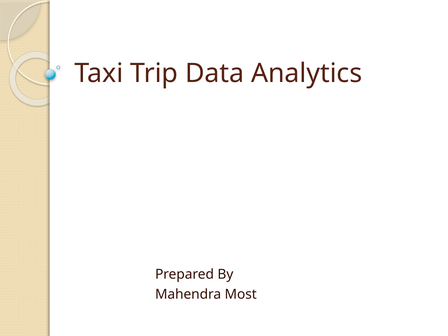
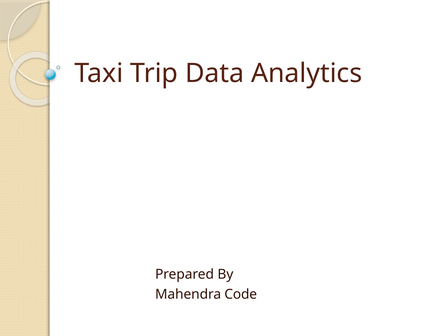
Most: Most -> Code (241, 294)
